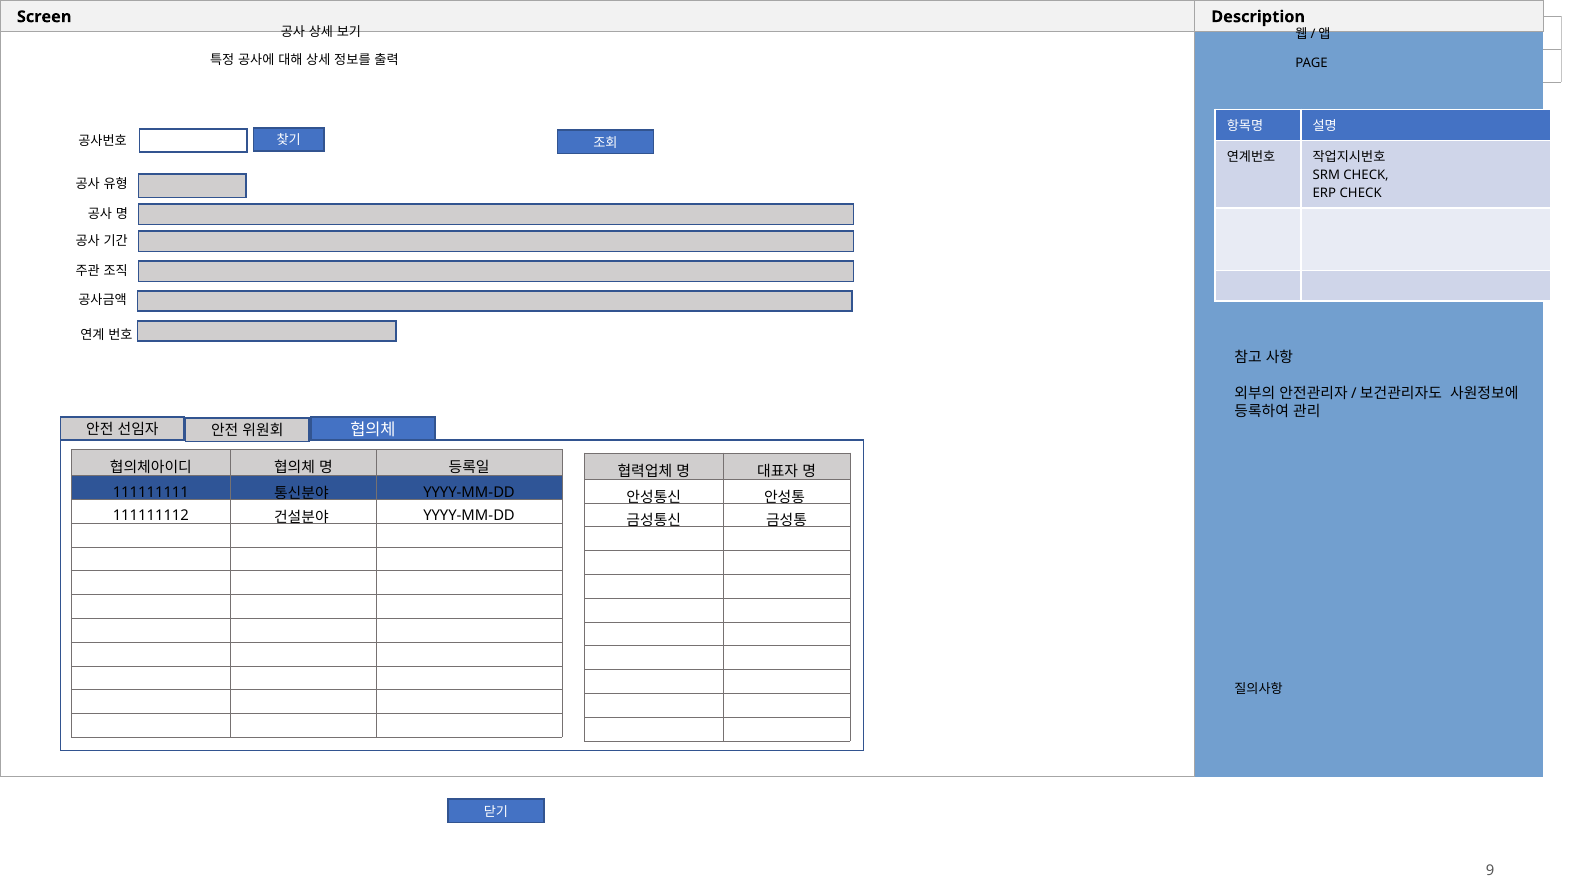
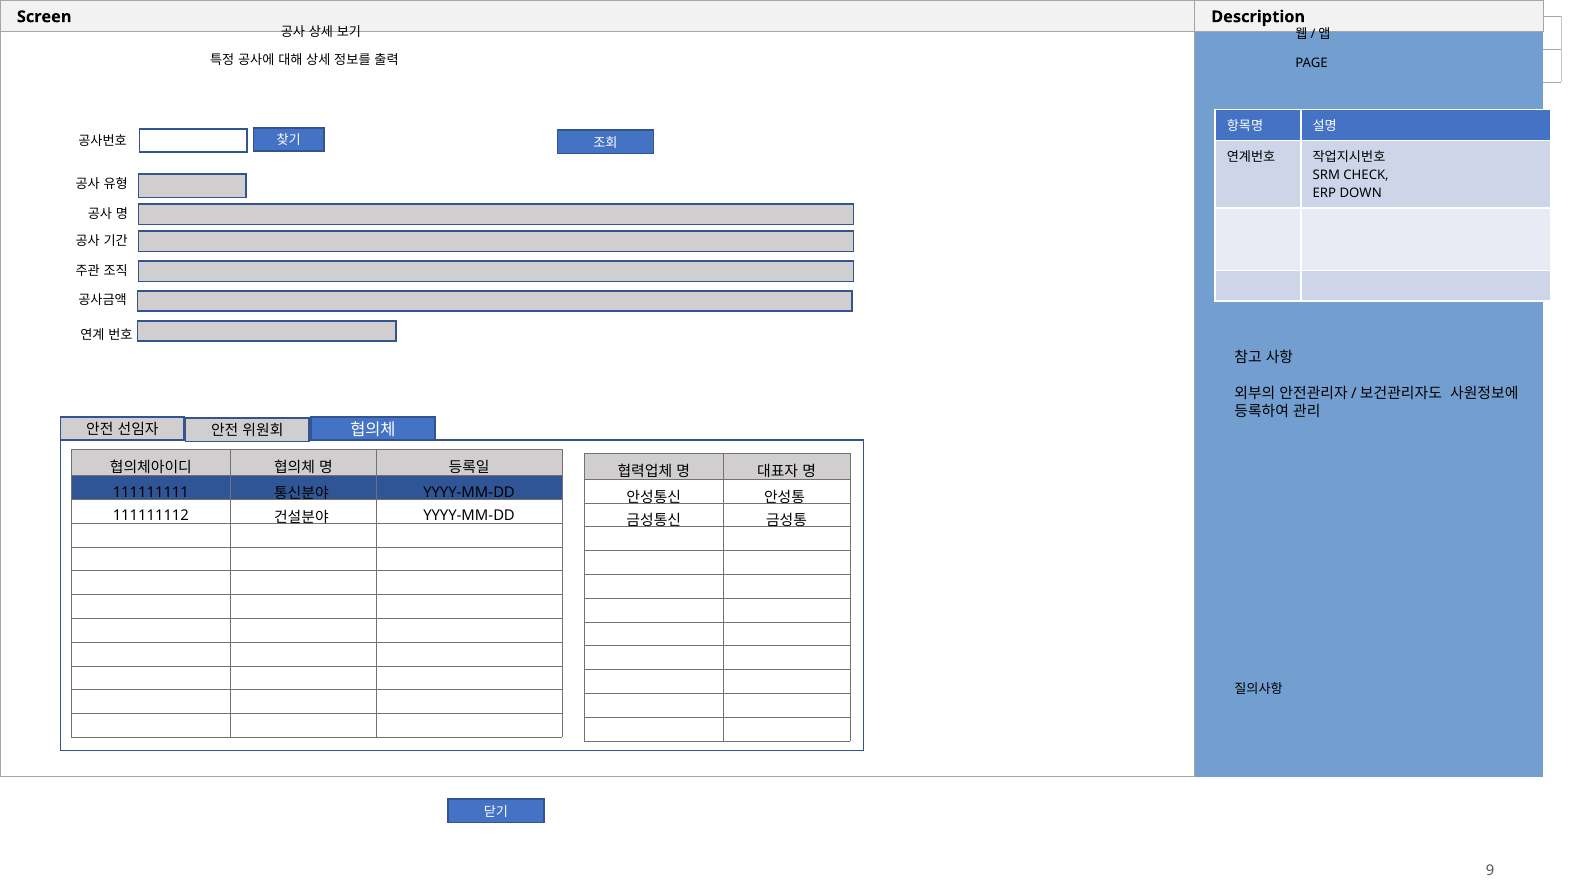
ERP CHECK: CHECK -> DOWN (1361, 194)
